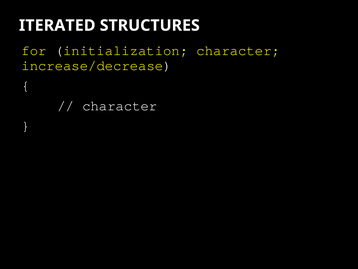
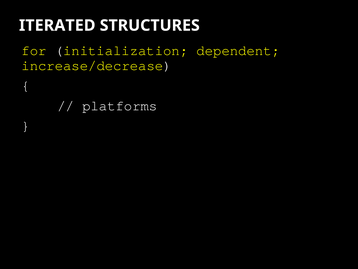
initialization character: character -> dependent (238, 50)
character: character -> platforms (120, 105)
